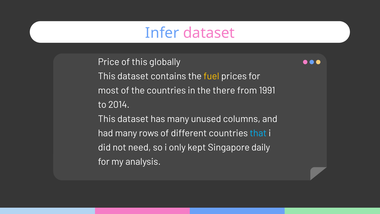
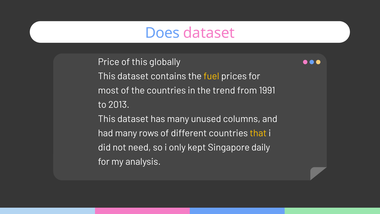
Infer: Infer -> Does (162, 33)
there: there -> trend (224, 90)
2014: 2014 -> 2013 (119, 105)
that colour: light blue -> yellow (258, 133)
